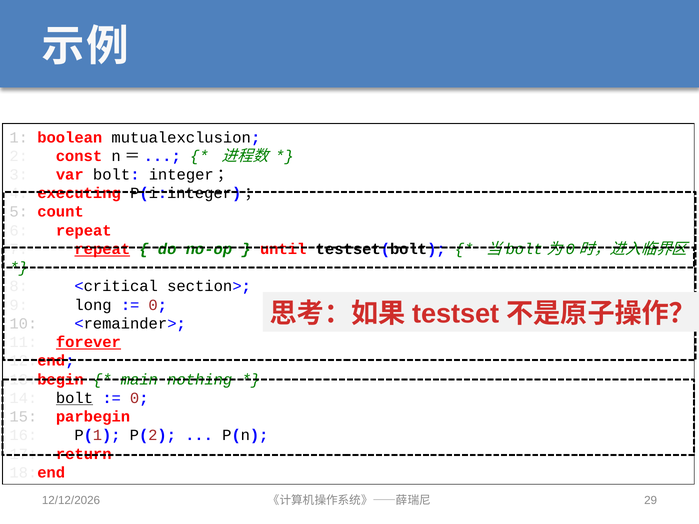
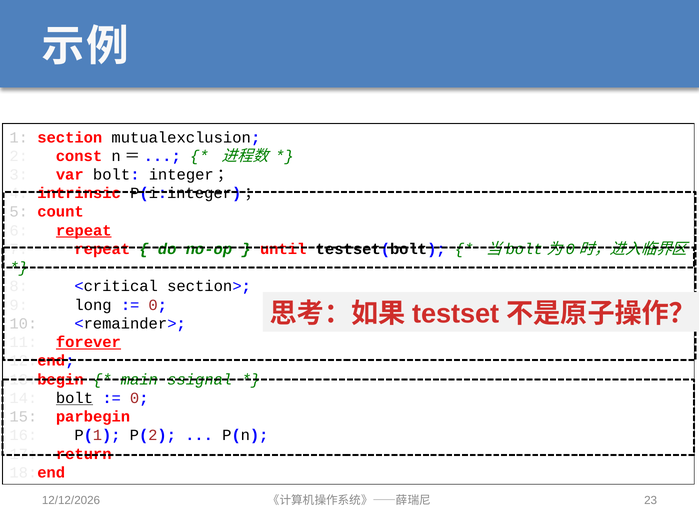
boolean: boolean -> section (70, 137)
executing: executing -> intrinsic (79, 193)
repeat underline: none -> present (84, 231)
repeat underline: present -> none (102, 249)
nothing: nothing -> ssignal (200, 380)
29: 29 -> 23 (651, 501)
